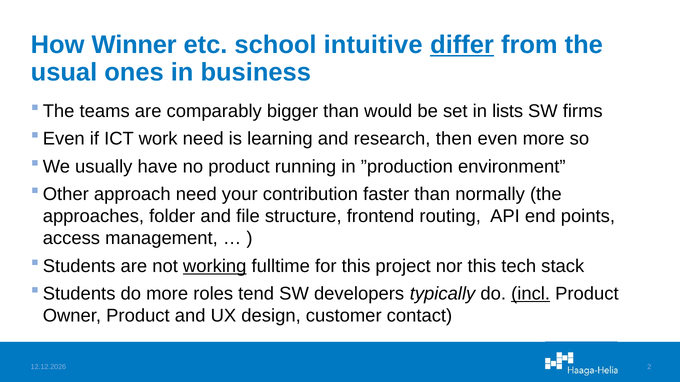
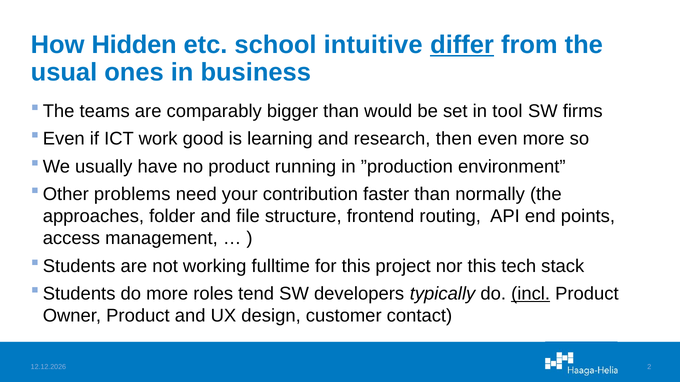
Winner: Winner -> Hidden (134, 45)
lists: lists -> tool (507, 111)
work need: need -> good (203, 139)
approach: approach -> problems (132, 194)
working underline: present -> none (215, 266)
